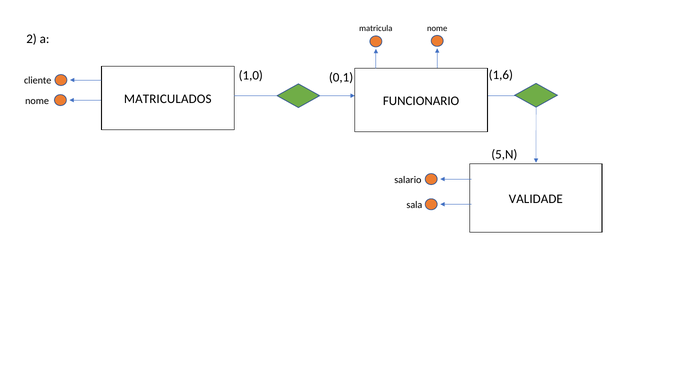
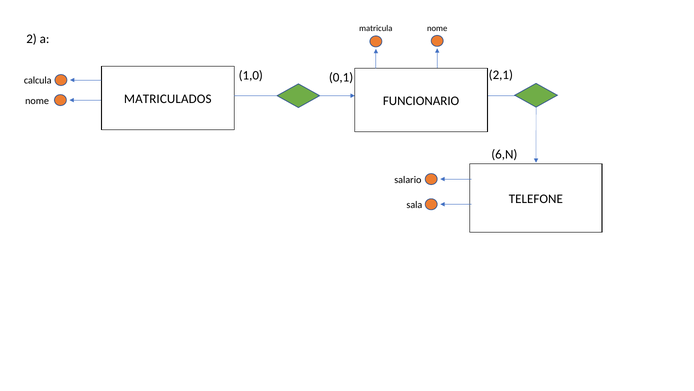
1,6: 1,6 -> 2,1 (501, 75)
cliente: cliente -> calcula (38, 80)
5,N: 5,N -> 6,N (504, 154)
VALIDADE: VALIDADE -> TELEFONE (536, 199)
